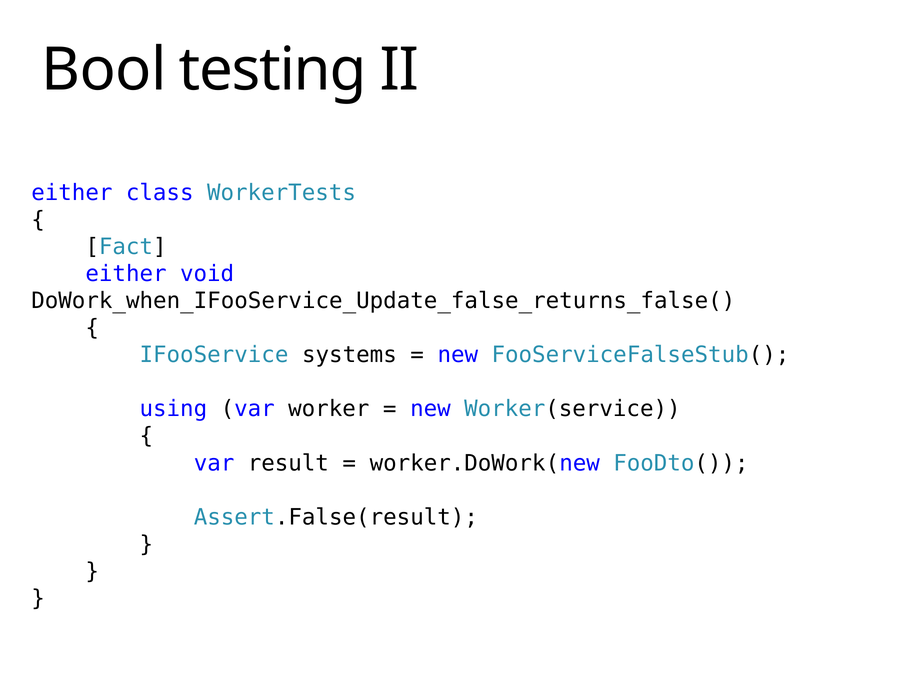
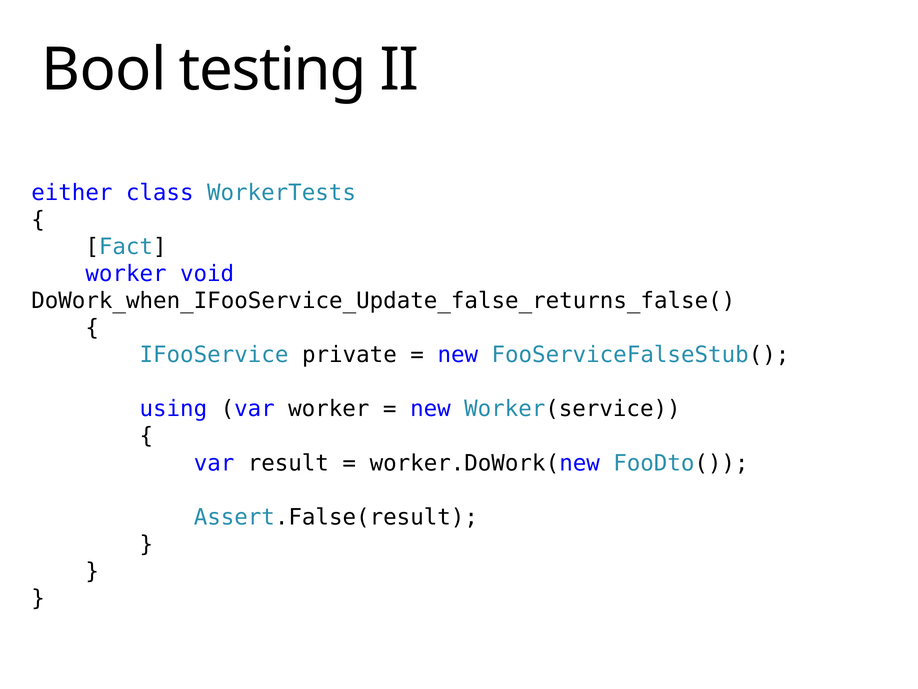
either: either -> worker (126, 274)
systems: systems -> private (349, 355)
